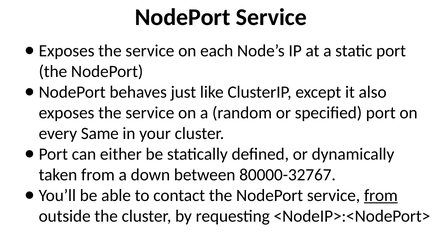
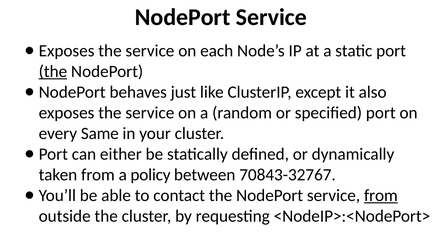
the underline: none -> present (53, 71)
down: down -> policy (150, 174)
80000-32767: 80000-32767 -> 70843-32767 (288, 174)
